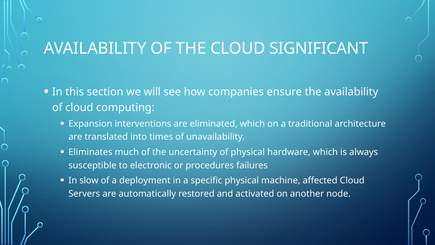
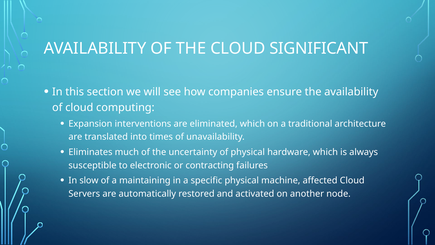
procedures: procedures -> contracting (210, 165)
deployment: deployment -> maintaining (145, 180)
